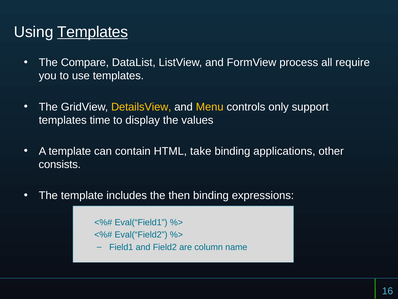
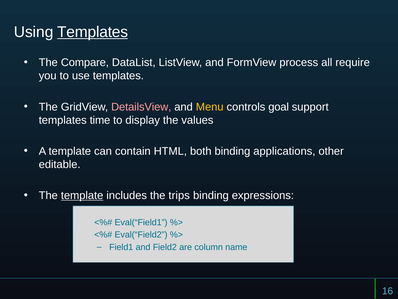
DetailsView colour: yellow -> pink (141, 107)
only: only -> goal (279, 107)
take: take -> both (201, 151)
consists: consists -> editable (60, 164)
template underline: none -> present (82, 195)
then: then -> trips (179, 195)
